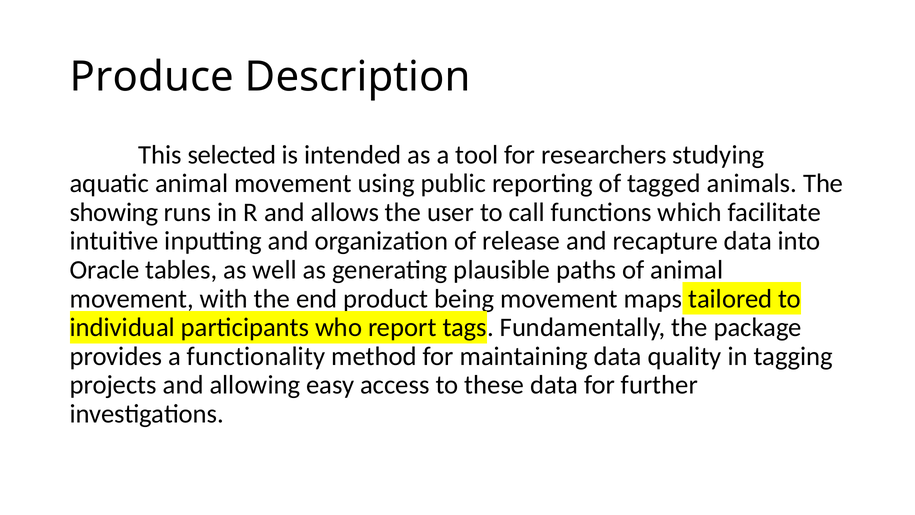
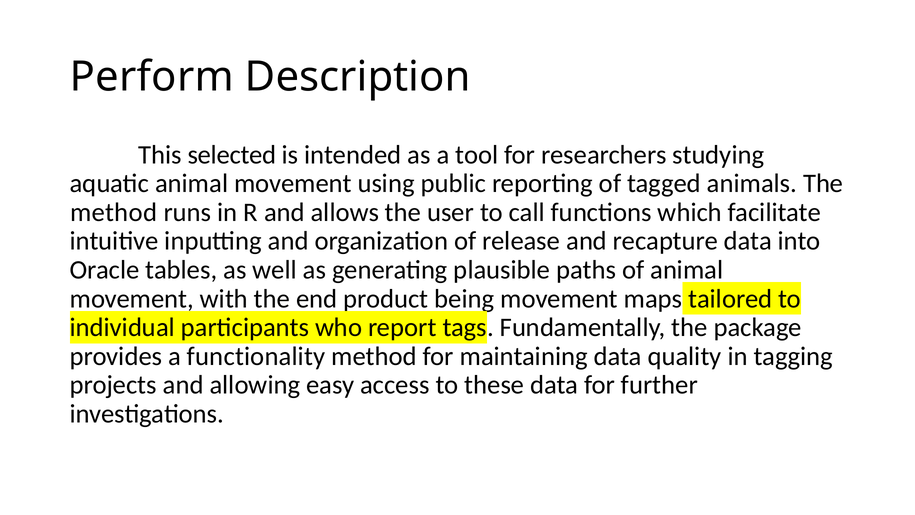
Produce: Produce -> Perform (152, 77)
showing: showing -> method (114, 212)
